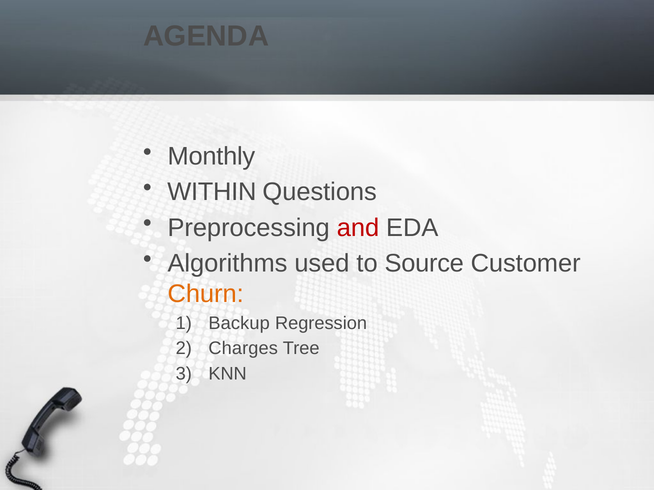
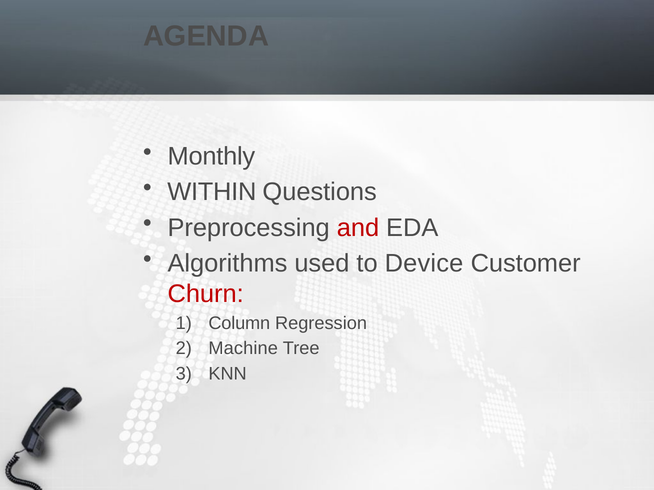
Source: Source -> Device (424, 264)
Churn colour: orange -> red (206, 294)
Backup: Backup -> Column (239, 323)
Charges: Charges -> Machine (243, 349)
